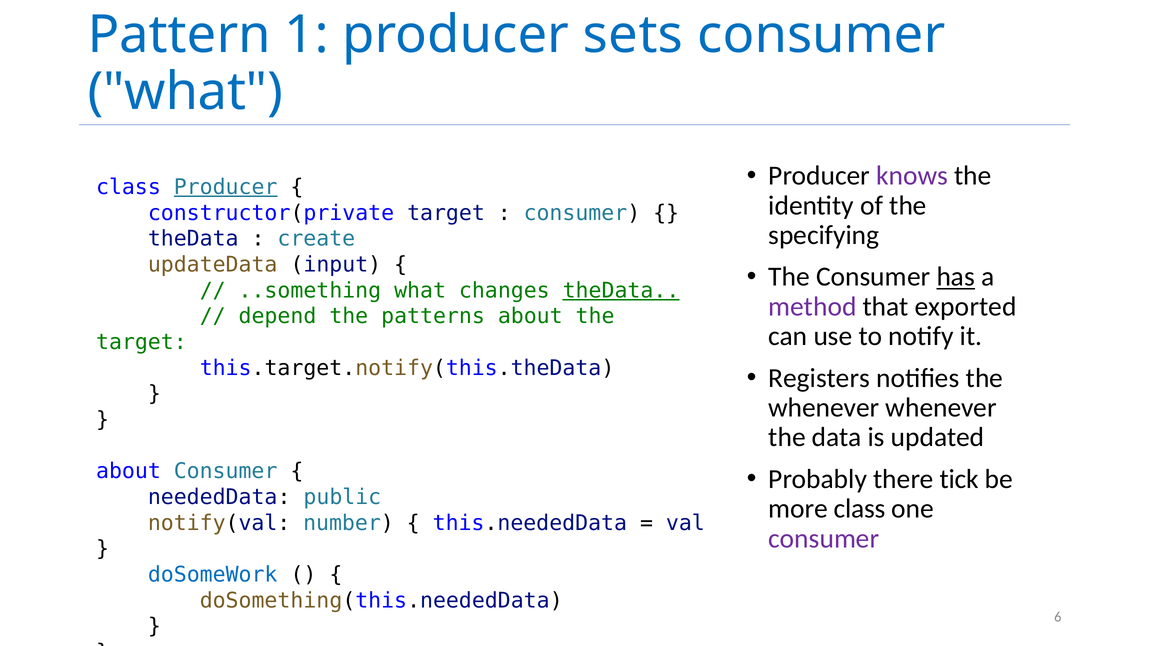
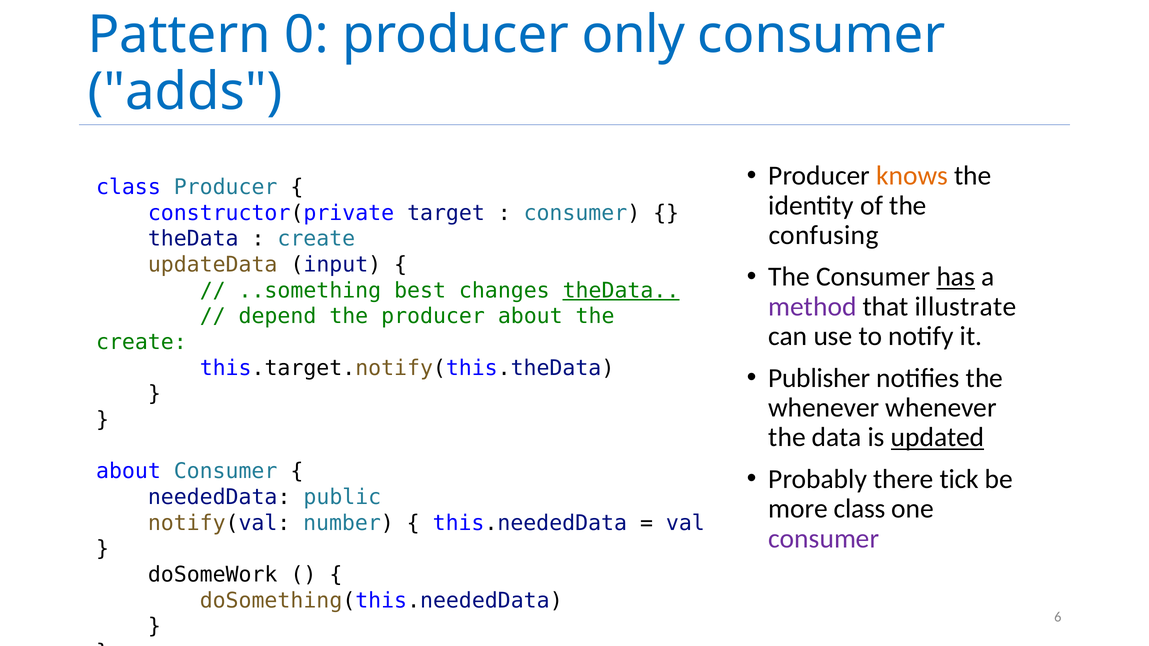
1: 1 -> 0 (307, 35)
sets: sets -> only (633, 35)
what: what -> adds (185, 92)
knows colour: purple -> orange (912, 176)
Producer underline: present -> none (226, 187)
specifying: specifying -> confusing (824, 235)
..something what: what -> best (420, 291)
exported: exported -> illustrate (966, 307)
the patterns: patterns -> producer (433, 316)
target: target -> create (141, 342)
Registers: Registers -> Publisher (819, 378)
updated underline: none -> present (938, 438)
doSomeWork colour: blue -> black (213, 575)
